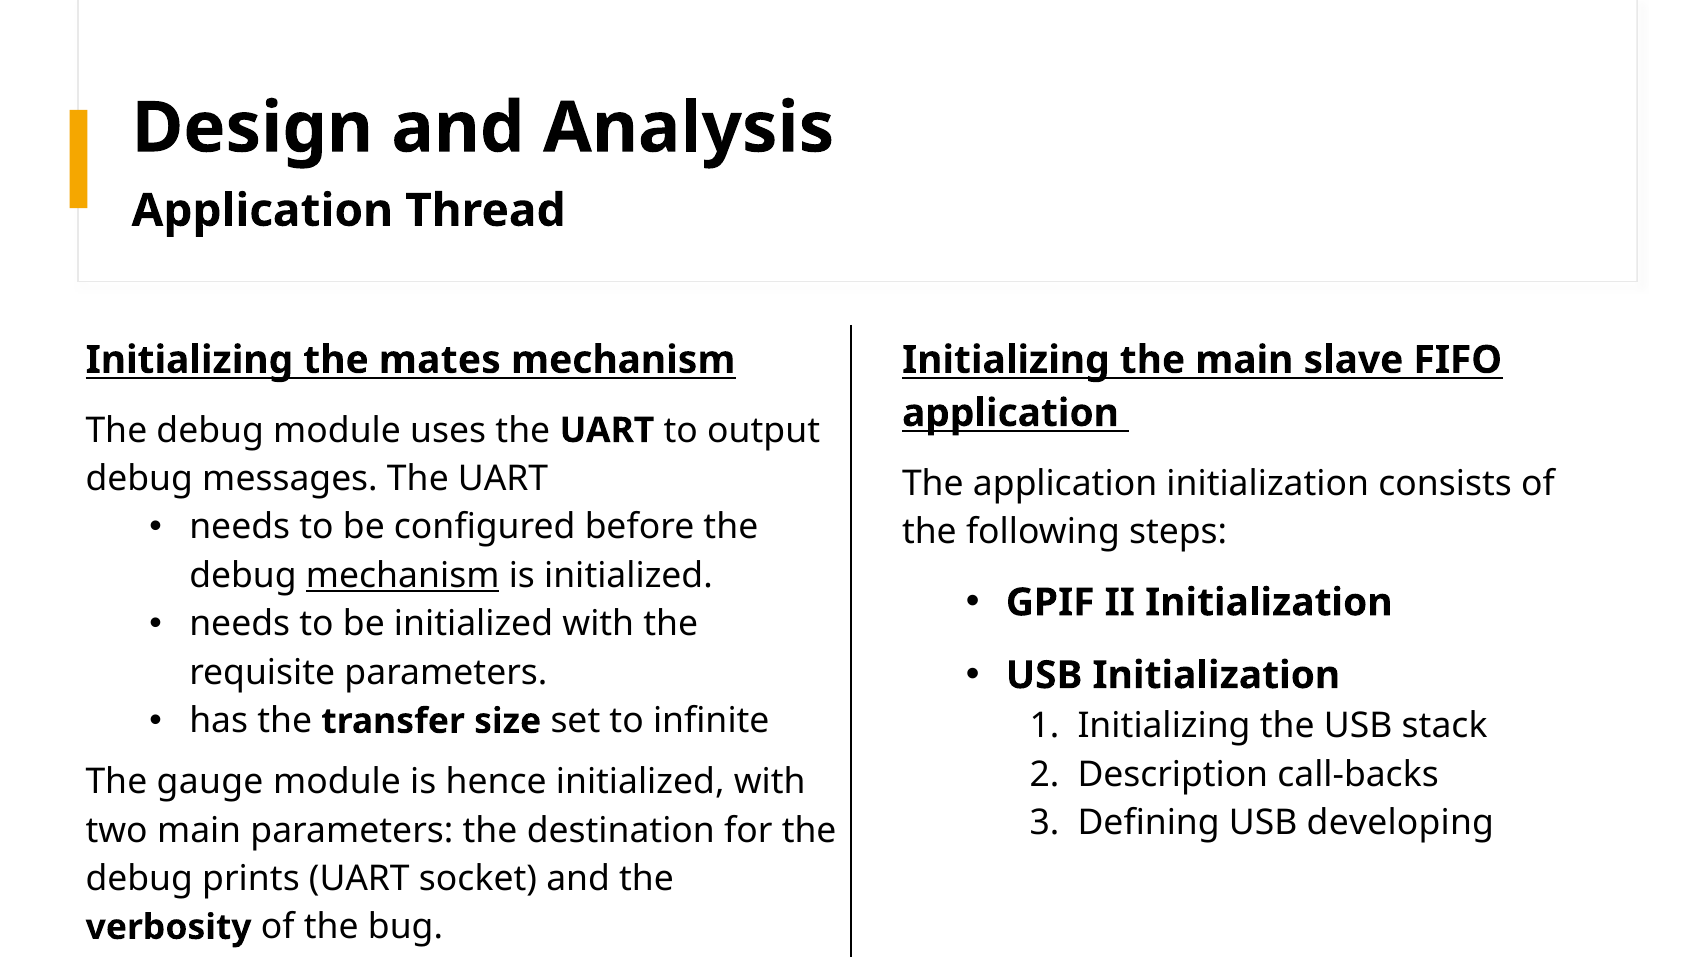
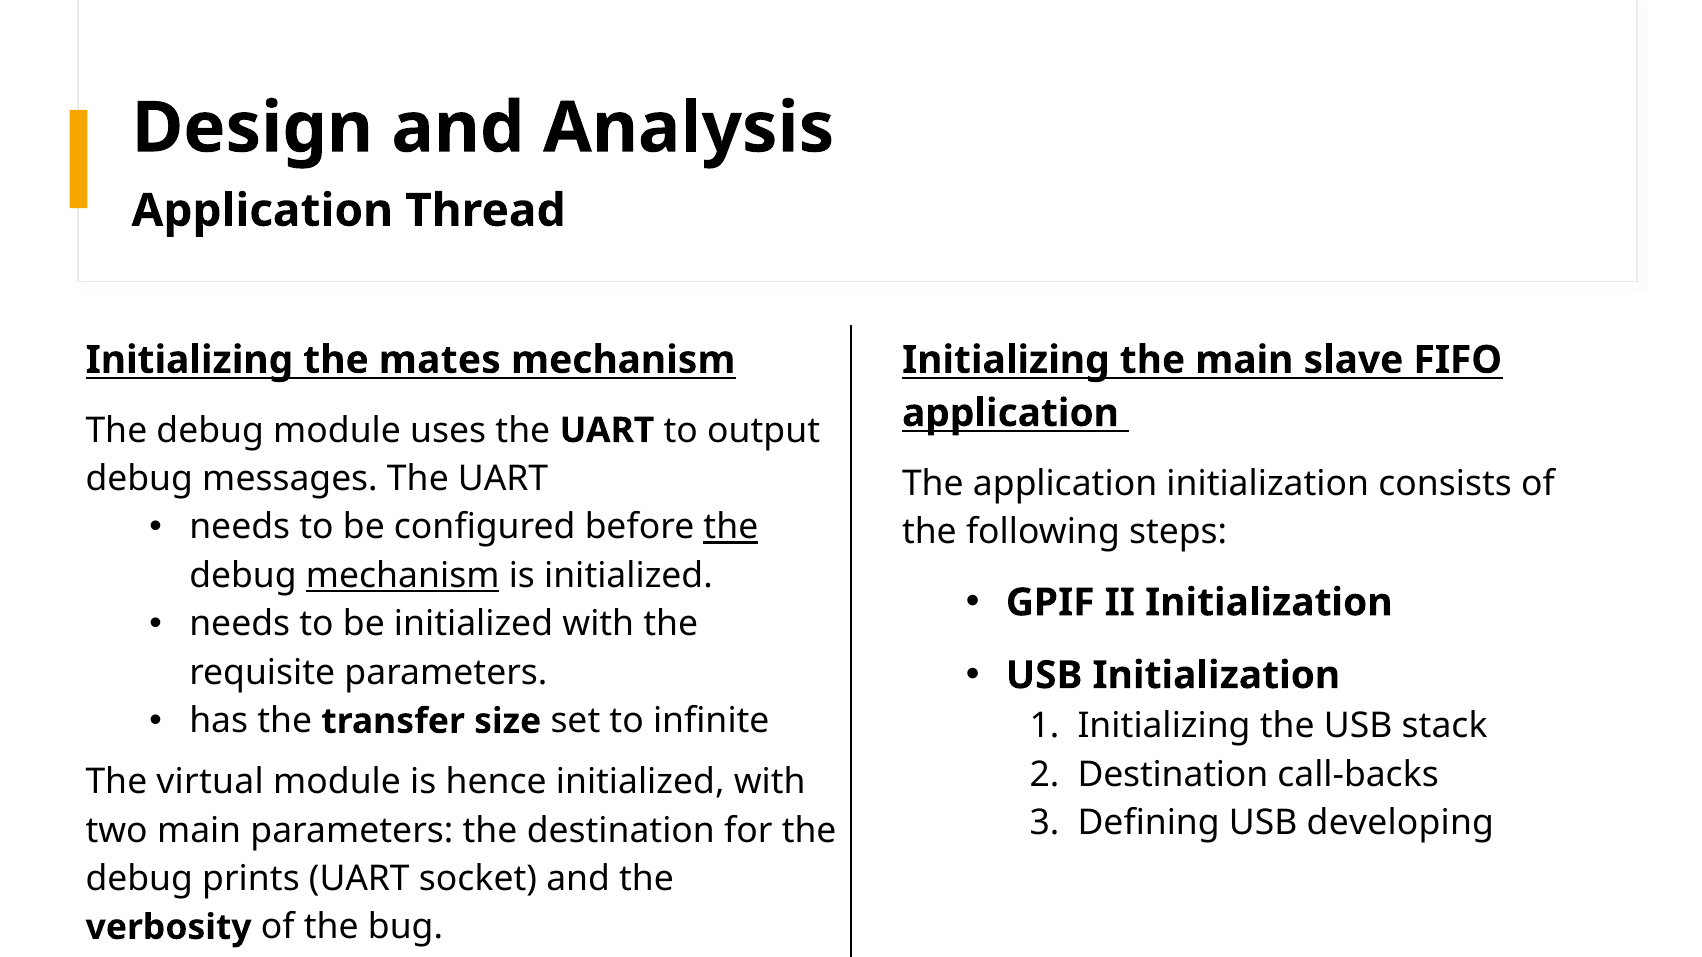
the underline: none -> present (731, 527)
Description: Description -> Destination (1173, 775)
gauge: gauge -> virtual (210, 782)
